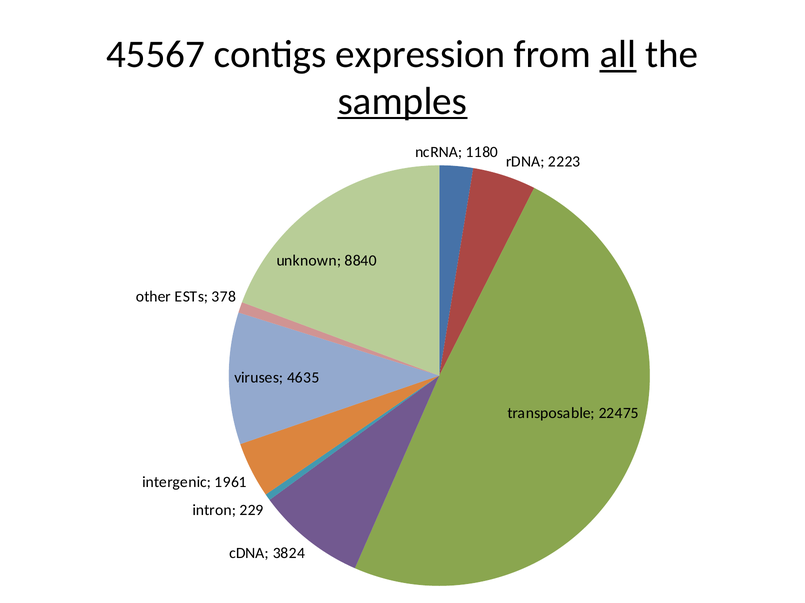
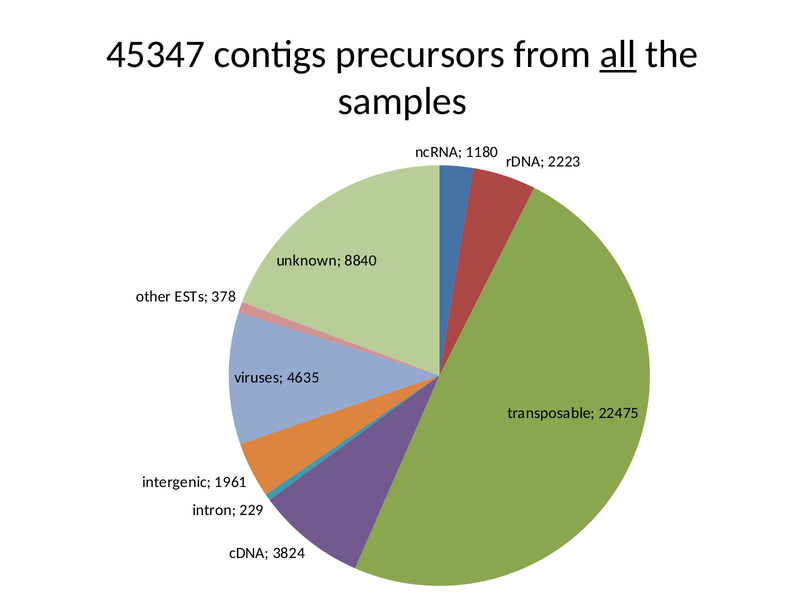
45567: 45567 -> 45347 (156, 54)
expression: expression -> precursors (420, 54)
samples underline: present -> none (402, 101)
